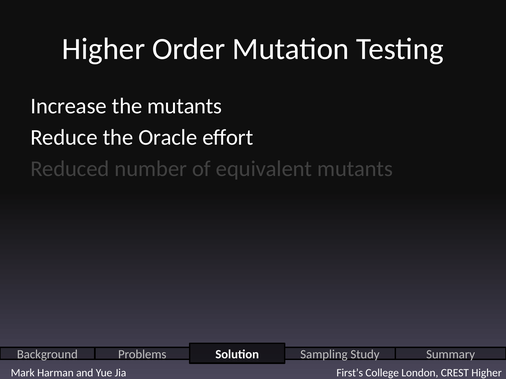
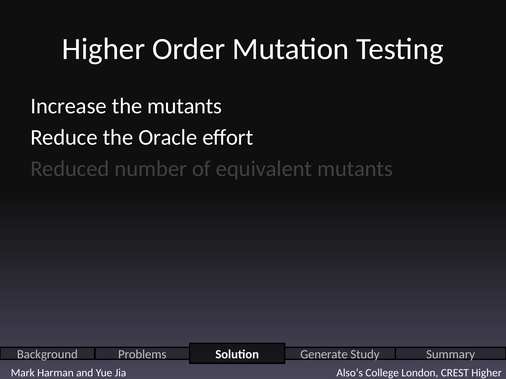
Sampling: Sampling -> Generate (324, 355)
First’s: First’s -> Also’s (350, 373)
